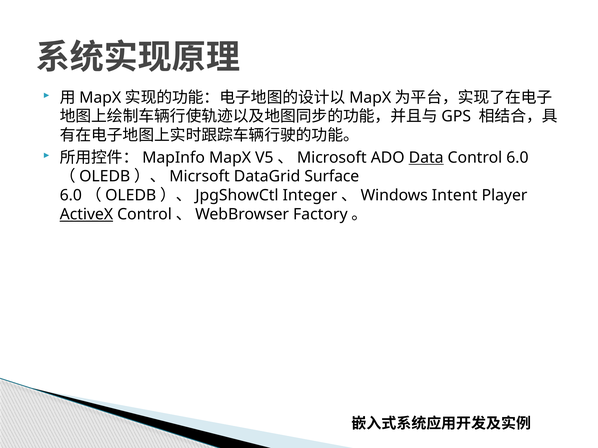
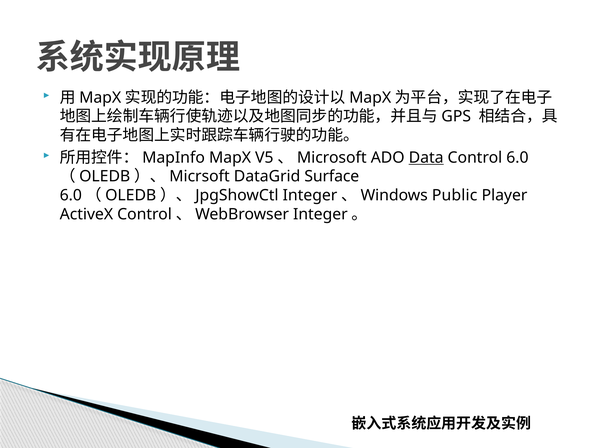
Intent: Intent -> Public (455, 196)
ActiveX underline: present -> none (86, 215)
Factory: Factory -> Integer (320, 215)
